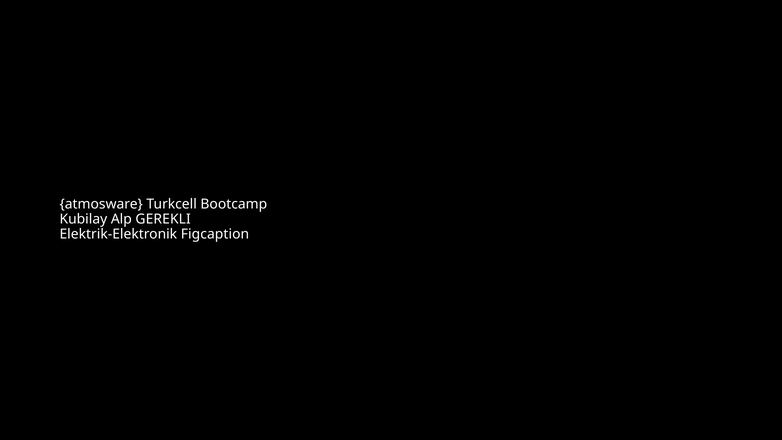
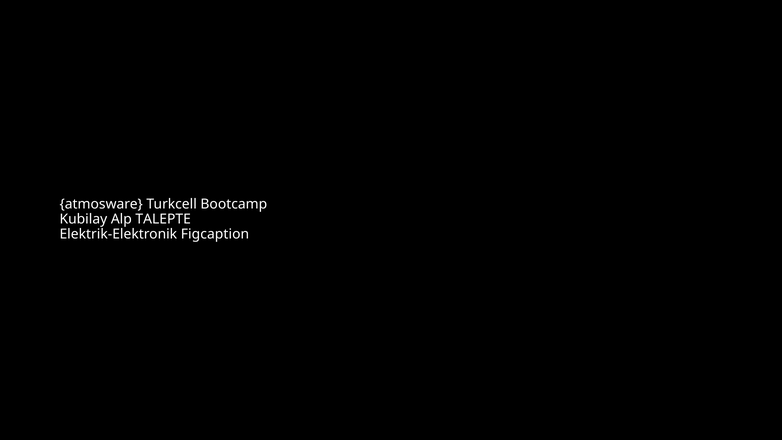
GEREKLI: GEREKLI -> TALEPTE (163, 219)
